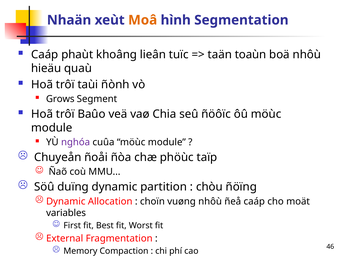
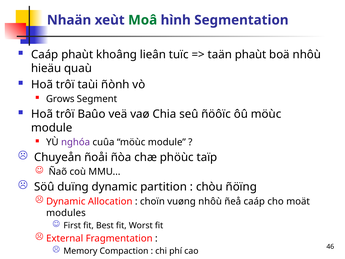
Moâ colour: orange -> green (143, 20)
taän toaùn: toaùn -> phaùt (251, 54)
variables: variables -> modules (66, 213)
